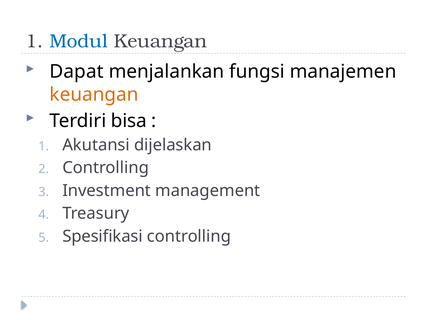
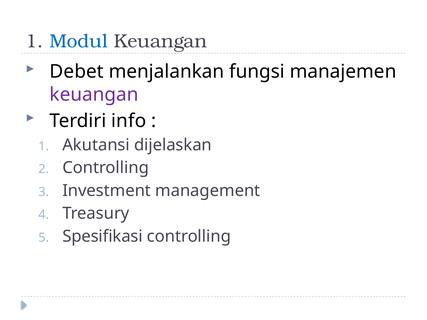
Dapat: Dapat -> Debet (77, 72)
keuangan colour: orange -> purple (94, 95)
bisa: bisa -> info (129, 121)
